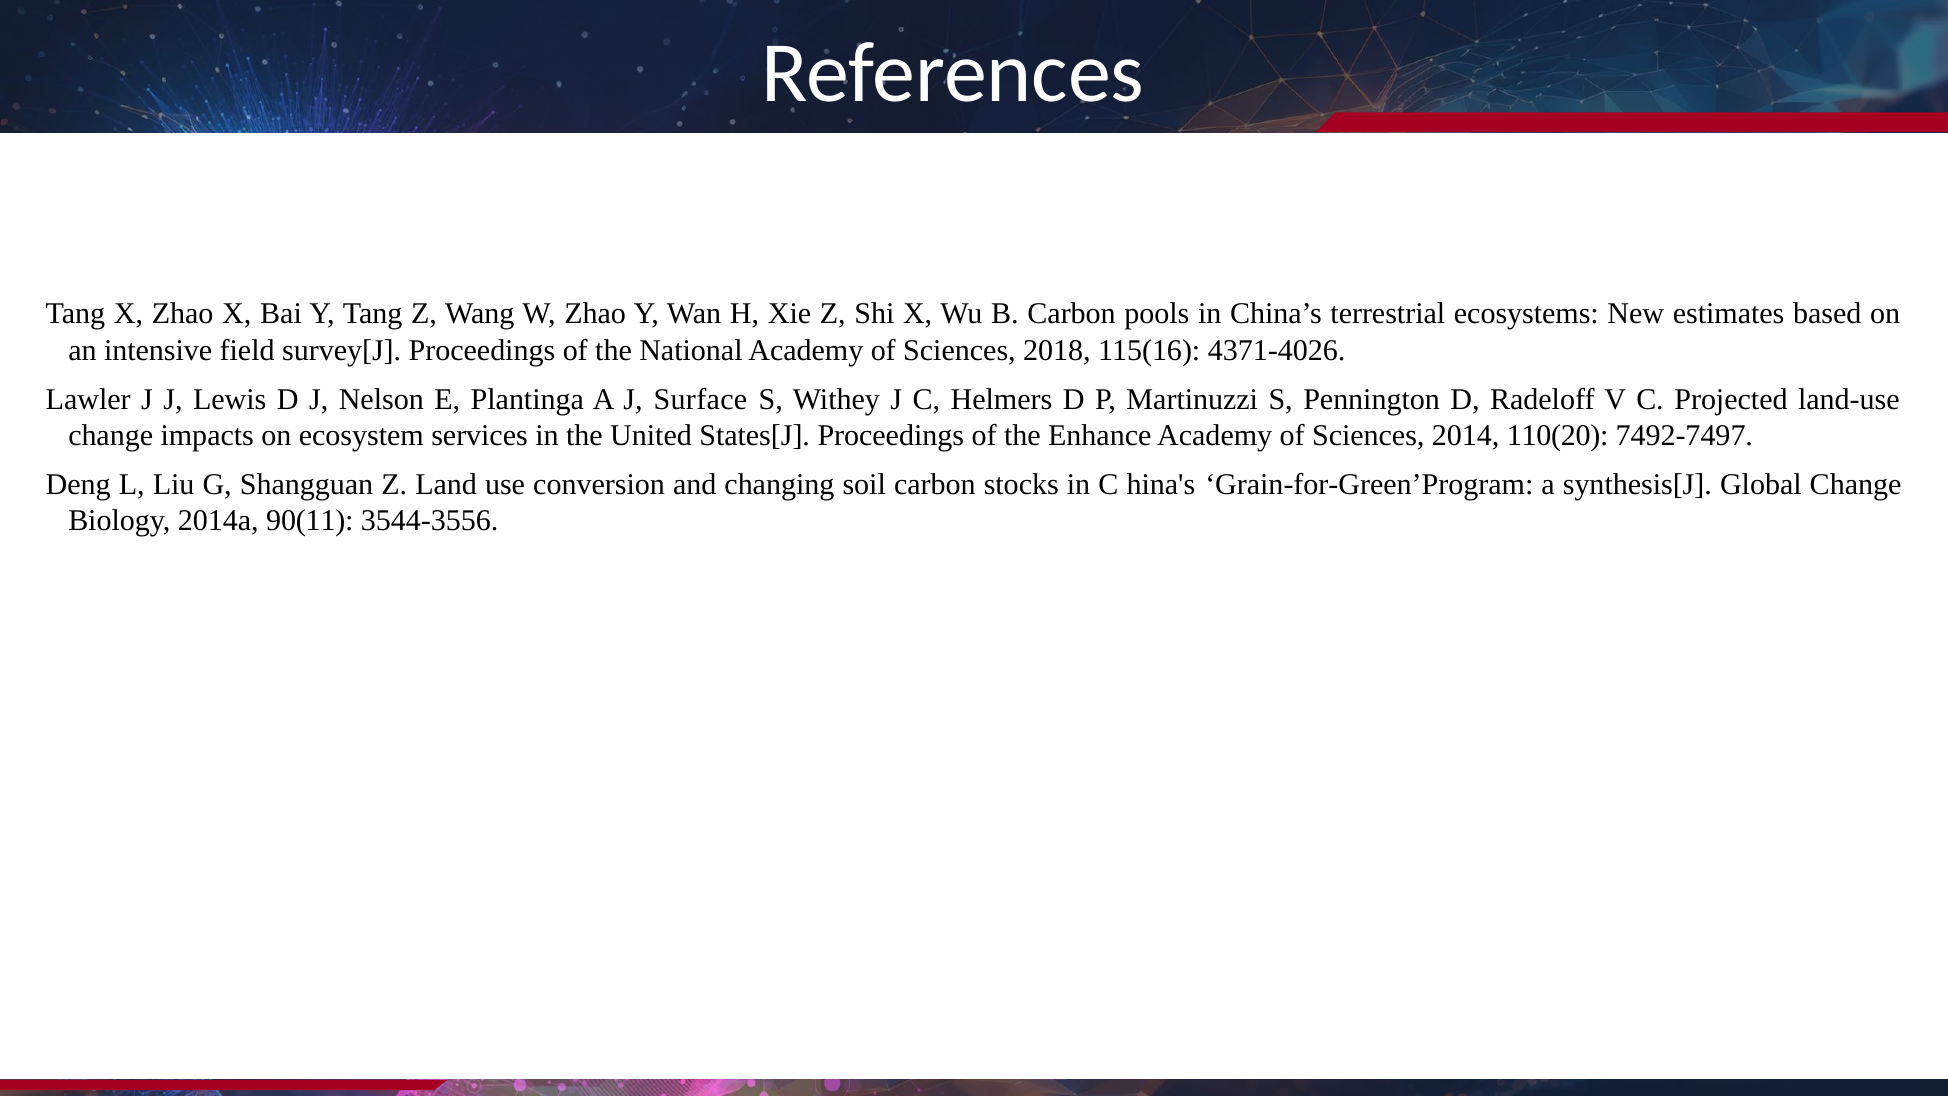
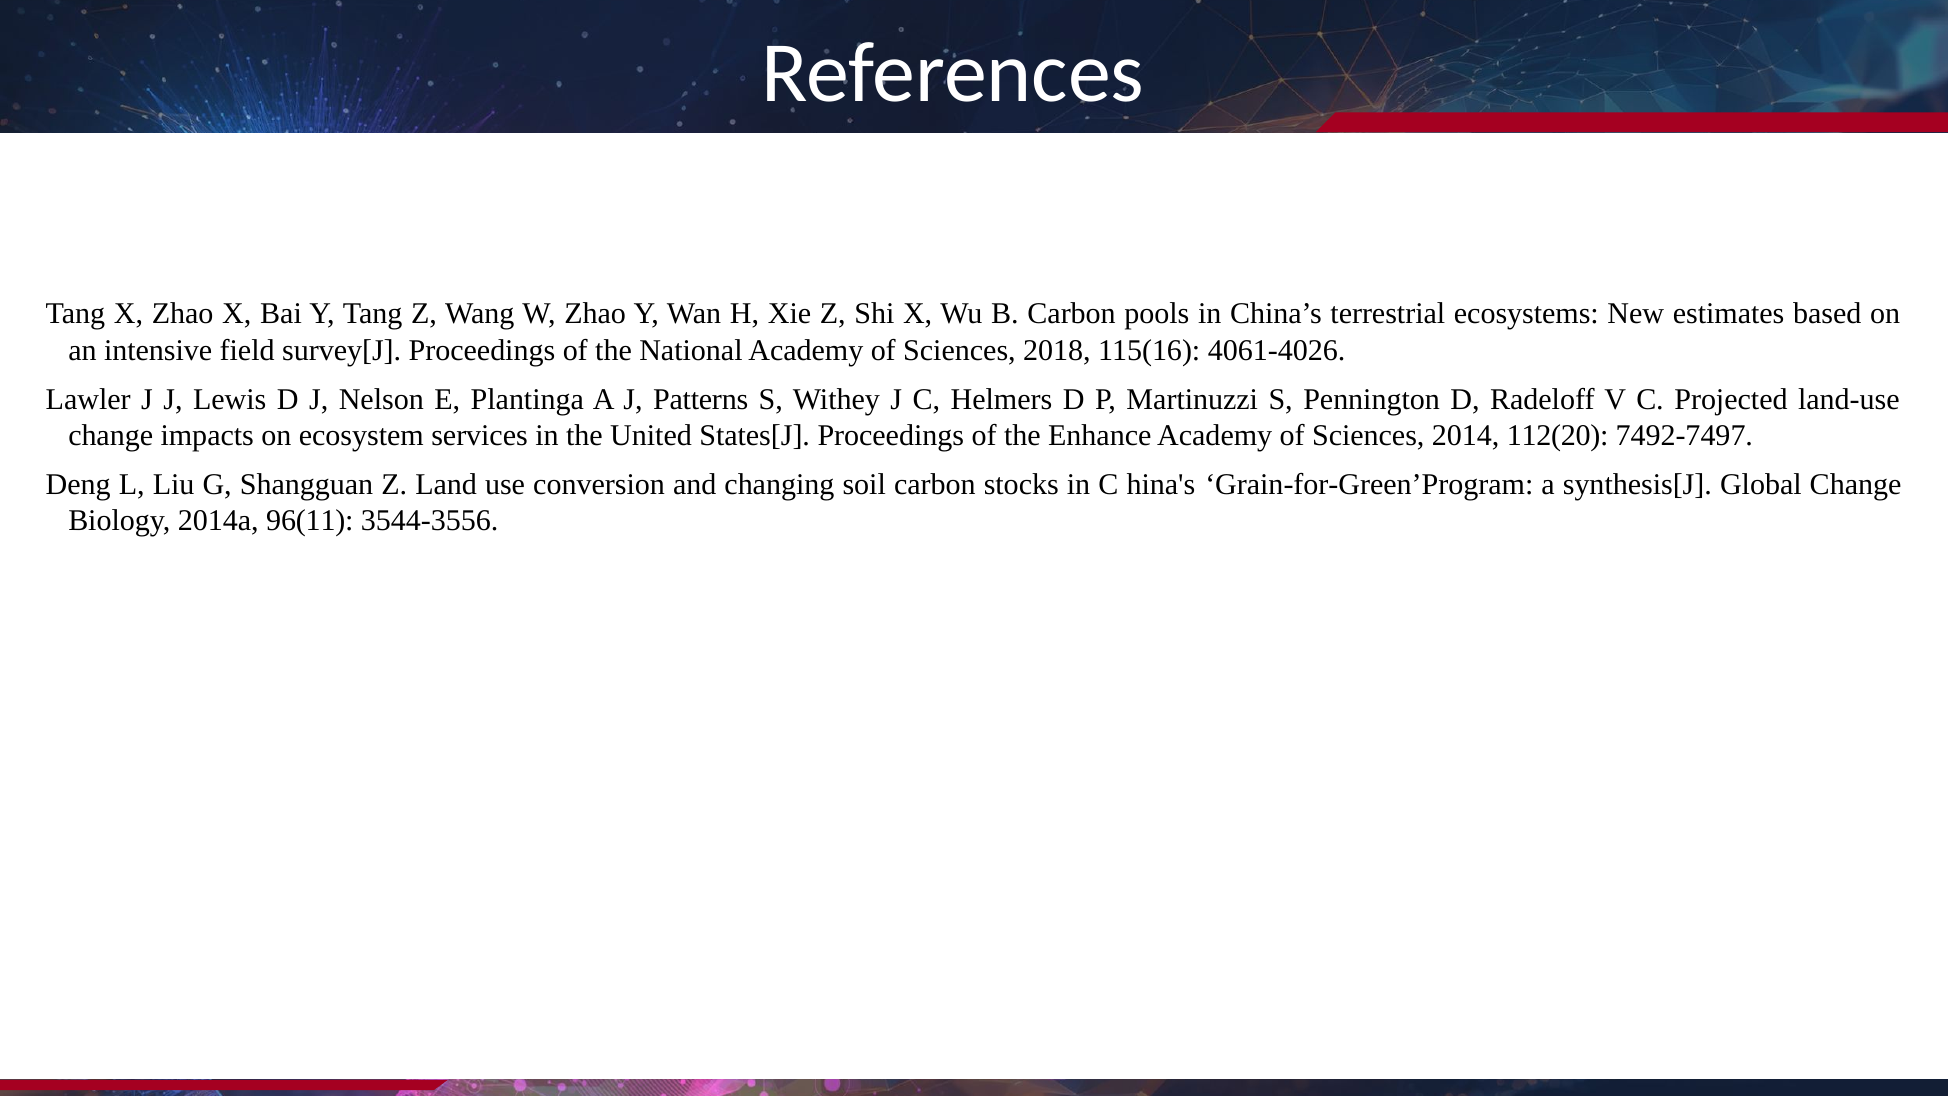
4371-4026: 4371-4026 -> 4061-4026 (1277, 350)
Surface: Surface -> Patterns (701, 399)
110(20: 110(20 -> 112(20 (1558, 435)
90(11: 90(11 -> 96(11 (310, 520)
